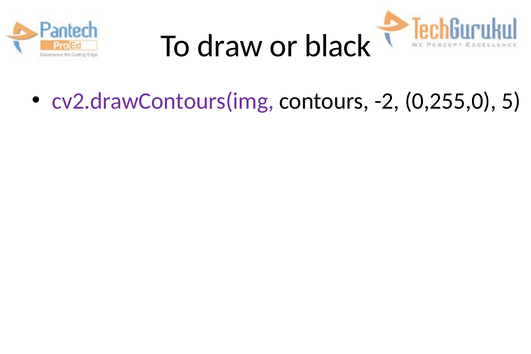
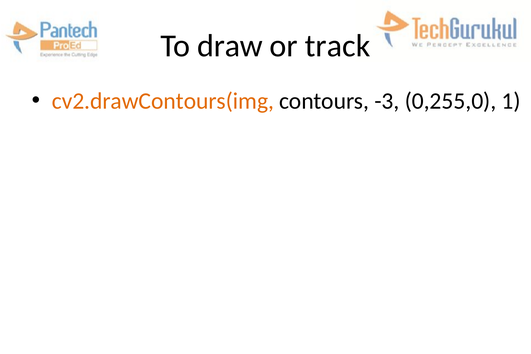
black: black -> track (338, 46)
cv2.drawContours(img colour: purple -> orange (163, 101)
-2: -2 -> -3 (387, 101)
5: 5 -> 1 (511, 101)
